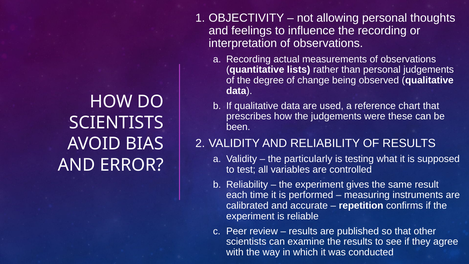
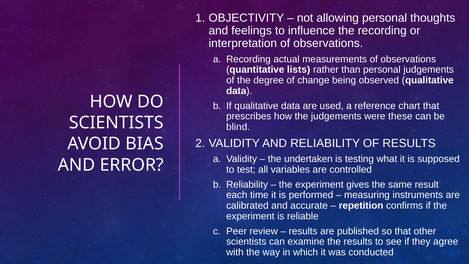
been: been -> blind (238, 127)
particularly: particularly -> undertaken (308, 159)
